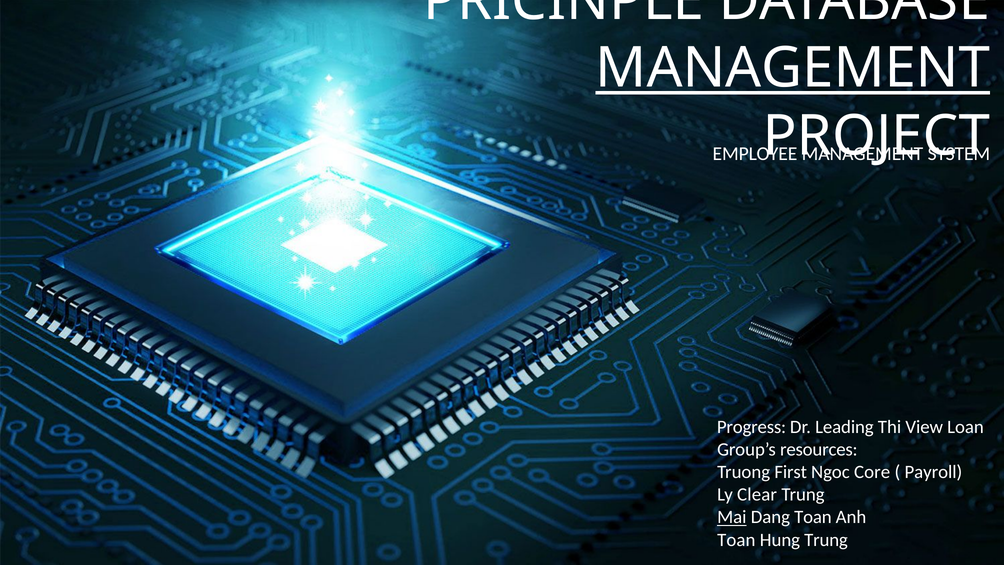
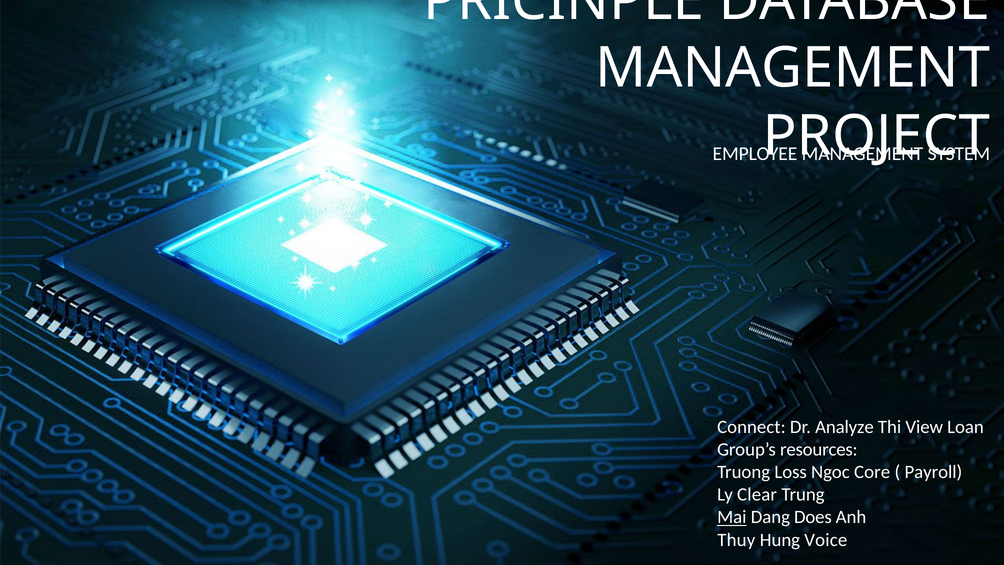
MANAGEMENT underline: present -> none (793, 68)
Progress: Progress -> Connect (751, 427)
Leading: Leading -> Analyze (844, 427)
First: First -> Loss (791, 472)
Dang Toan: Toan -> Does (813, 517)
Toan: Toan -> Thuy (736, 540)
Hung Trung: Trung -> Voice (826, 540)
